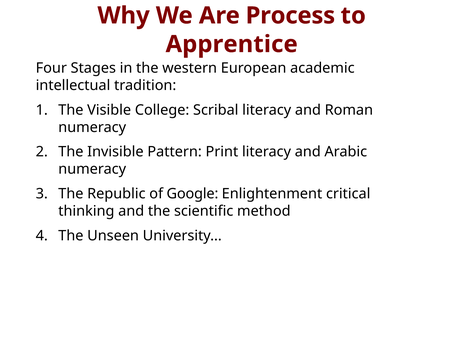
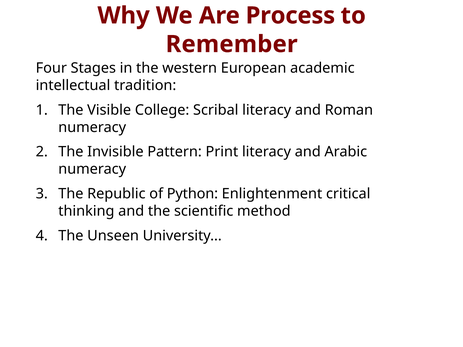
Apprentice: Apprentice -> Remember (232, 44)
Google: Google -> Python (192, 194)
